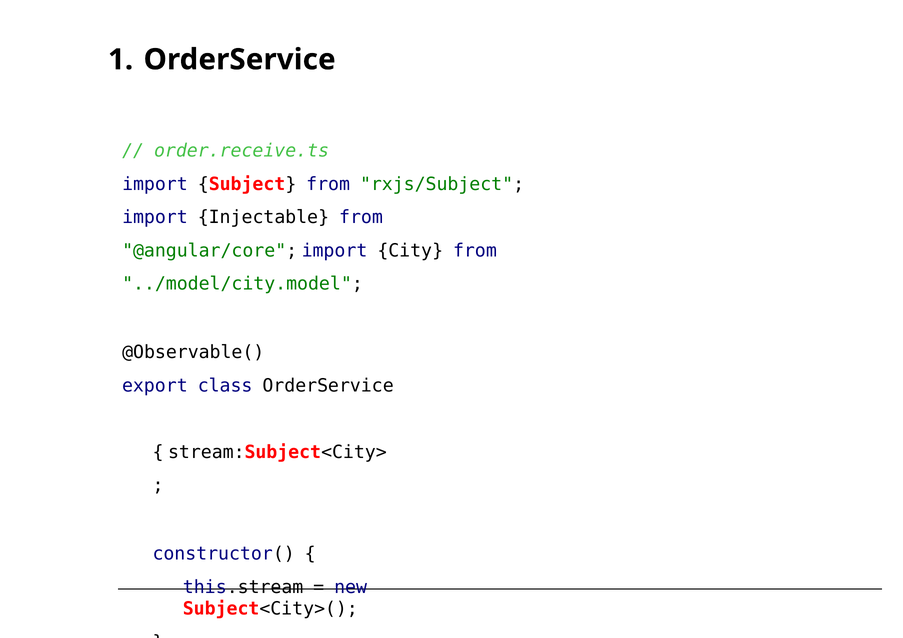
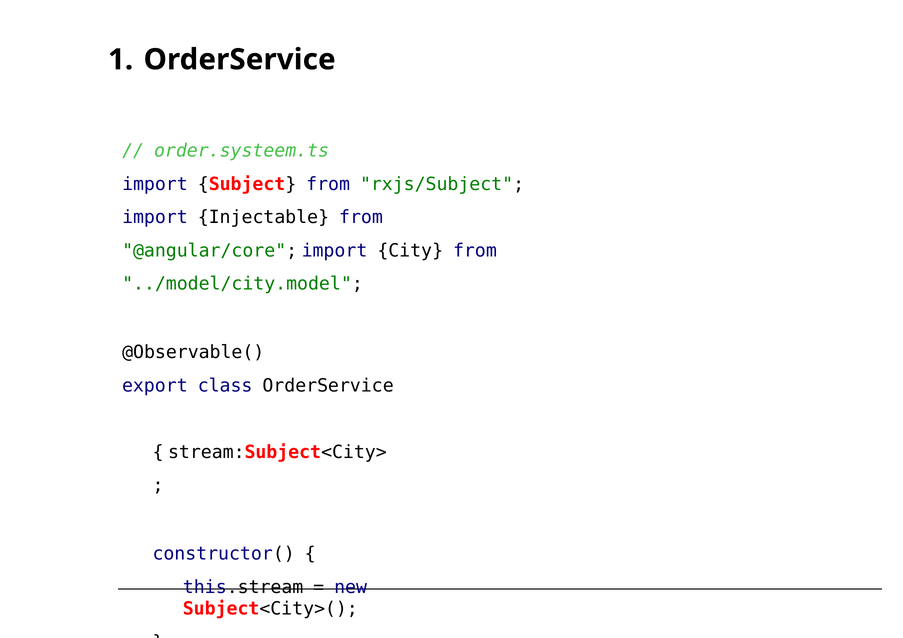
order.receive.ts: order.receive.ts -> order.systeem.ts (242, 151)
